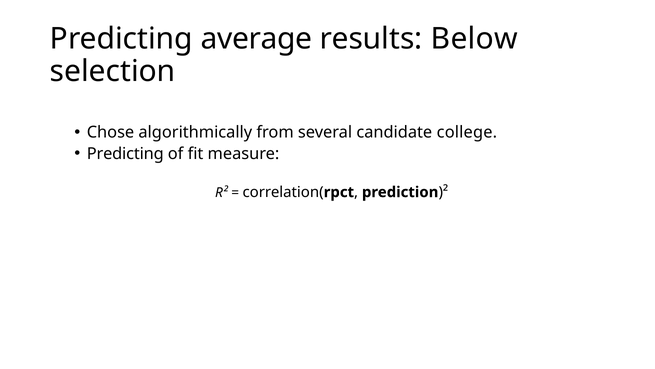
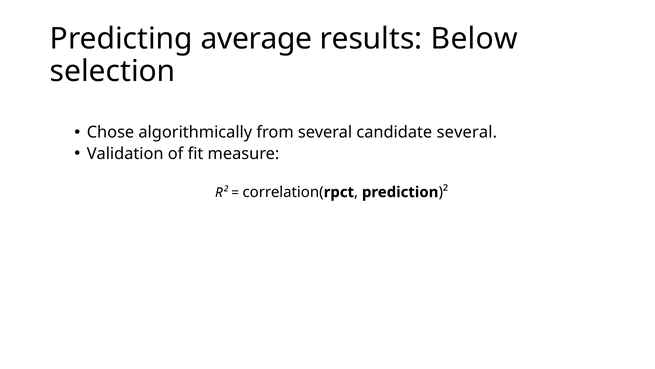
candidate college: college -> several (467, 132)
Predicting: Predicting -> Validation (125, 153)
